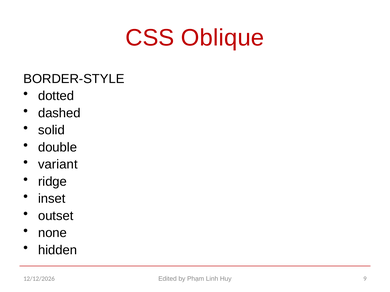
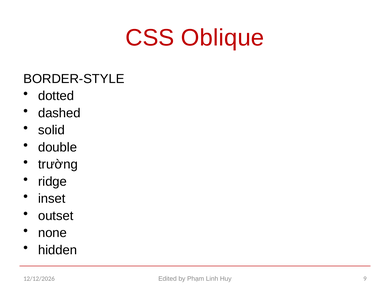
variant: variant -> trường (58, 165)
